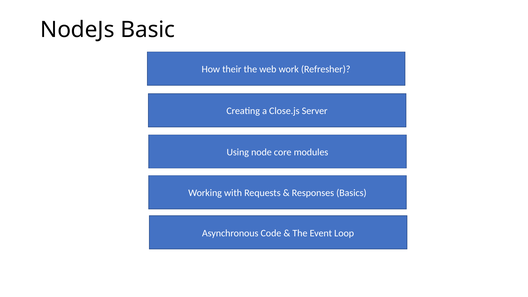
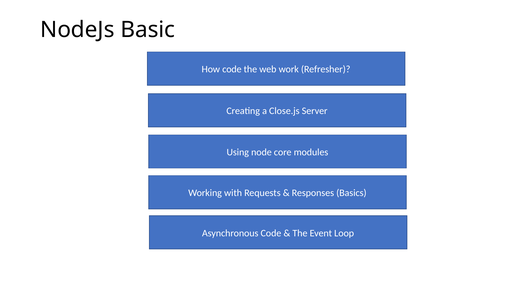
How their: their -> code (232, 69)
